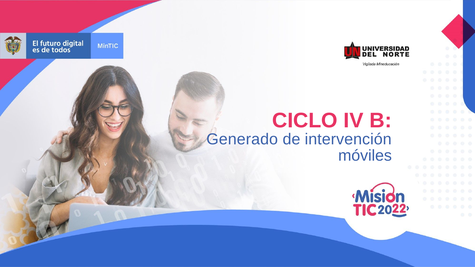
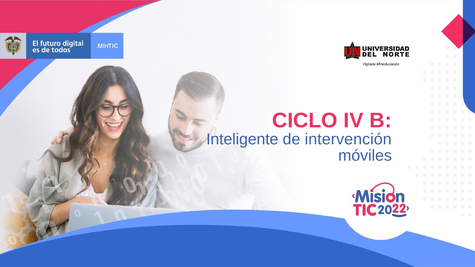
Generado: Generado -> Inteligente (242, 139)
